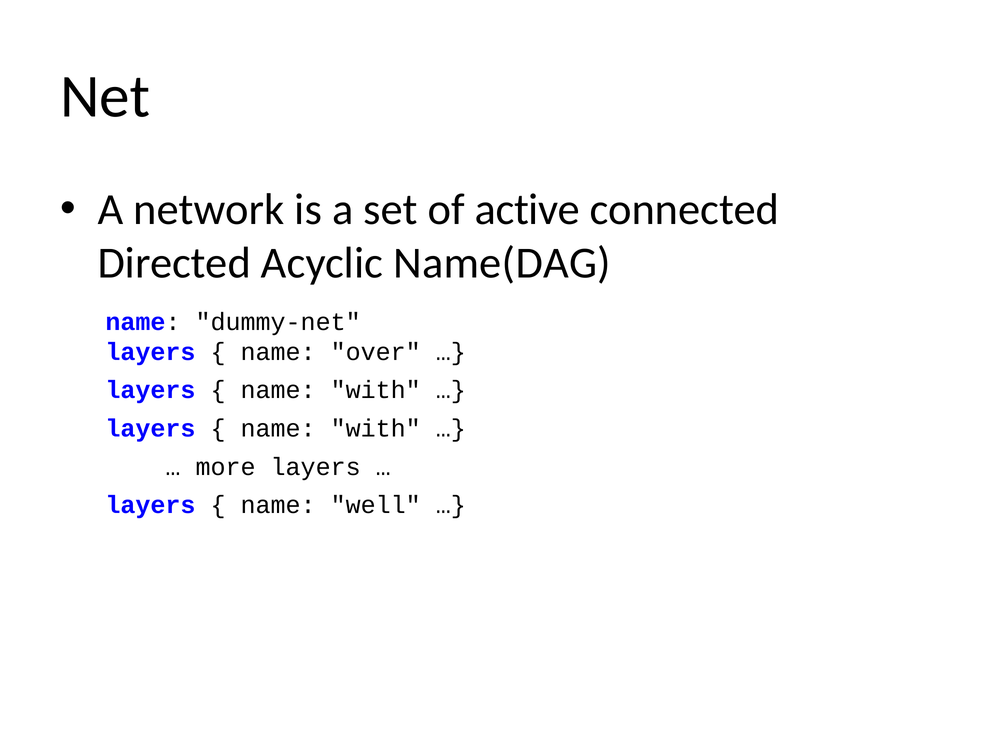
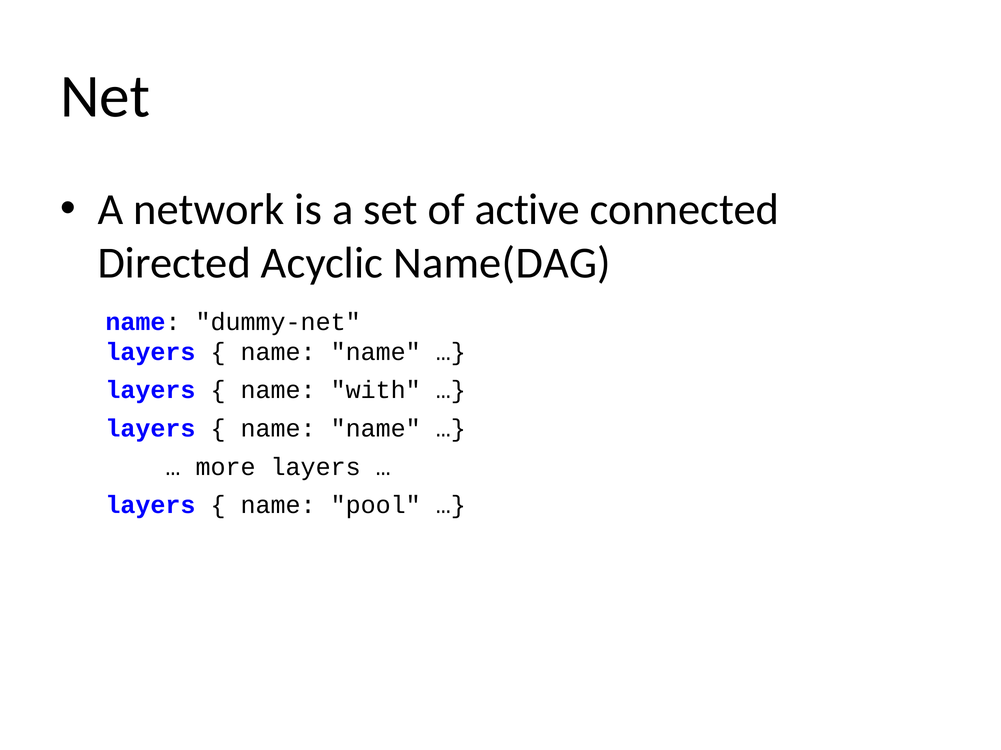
over: over -> name (376, 352)
with: with -> name (376, 429)
well: well -> pool (376, 506)
